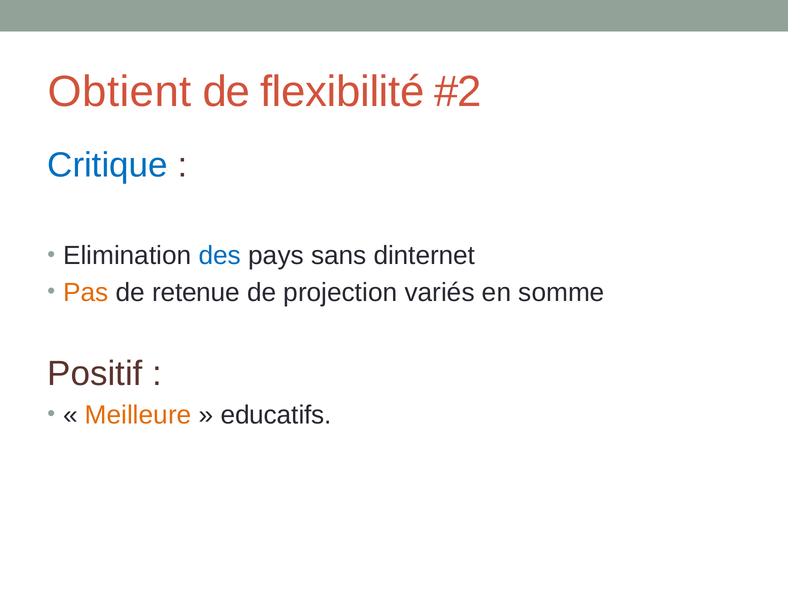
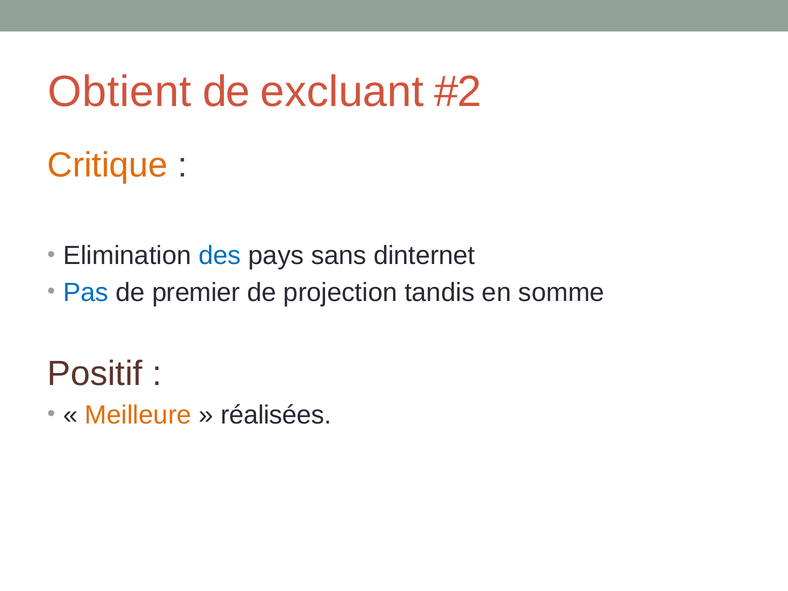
flexibilité: flexibilité -> excluant (342, 92)
Critique colour: blue -> orange (108, 165)
Pas colour: orange -> blue (86, 293)
retenue: retenue -> premier (196, 293)
variés: variés -> tandis (440, 293)
educatifs: educatifs -> réalisées (276, 415)
